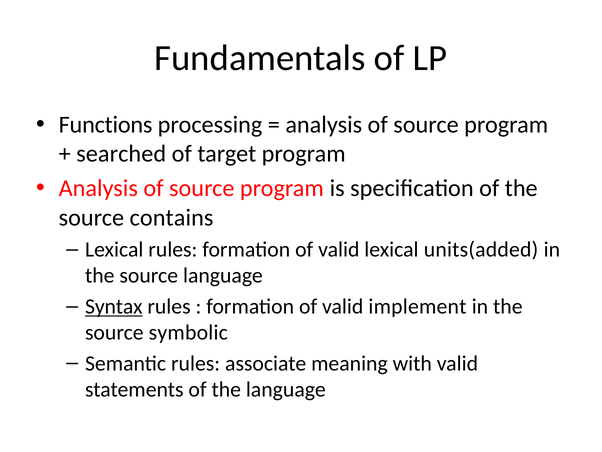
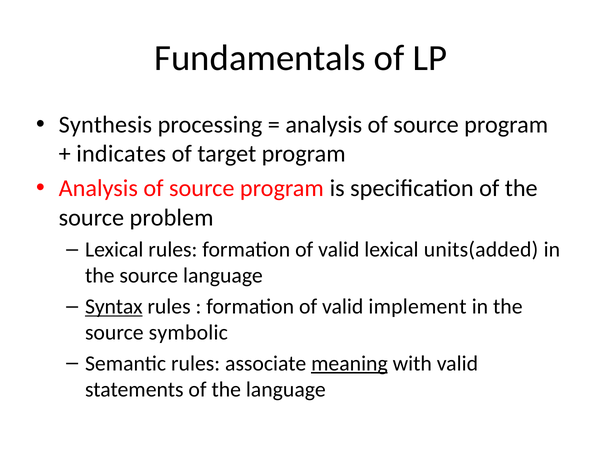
Functions: Functions -> Synthesis (105, 125)
searched: searched -> indicates (121, 154)
contains: contains -> problem (172, 217)
meaning underline: none -> present (349, 363)
